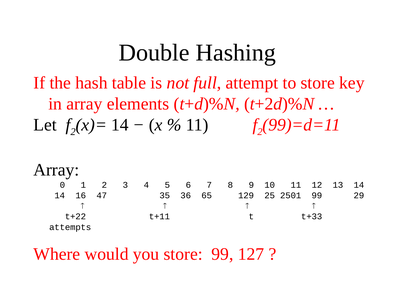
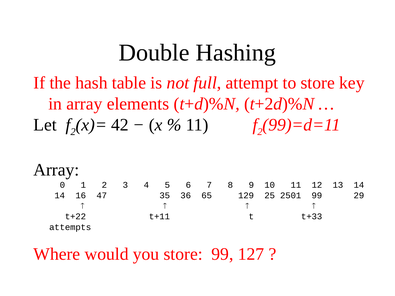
14: 14 -> 42 (120, 125)
